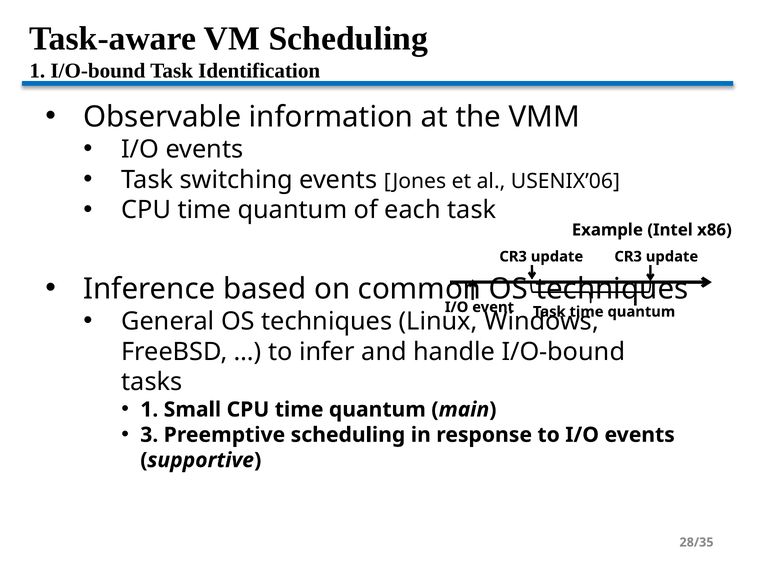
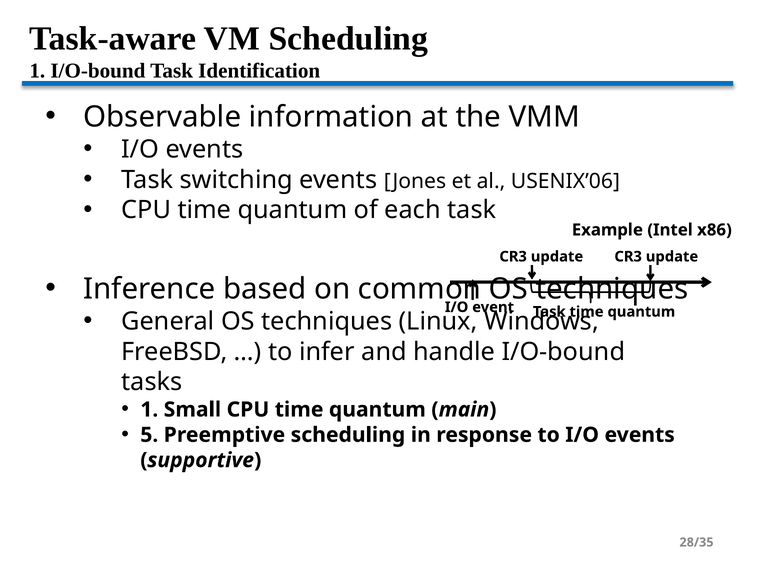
3: 3 -> 5 (149, 435)
